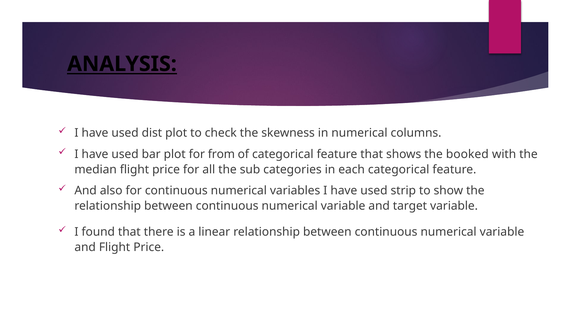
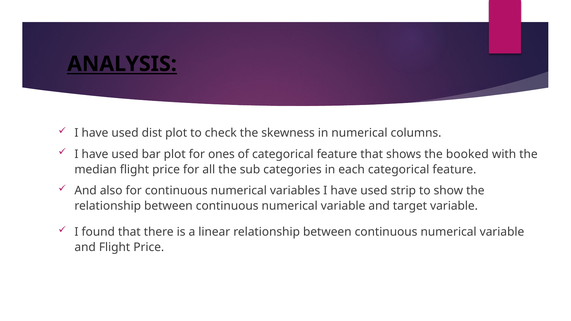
from: from -> ones (221, 154)
